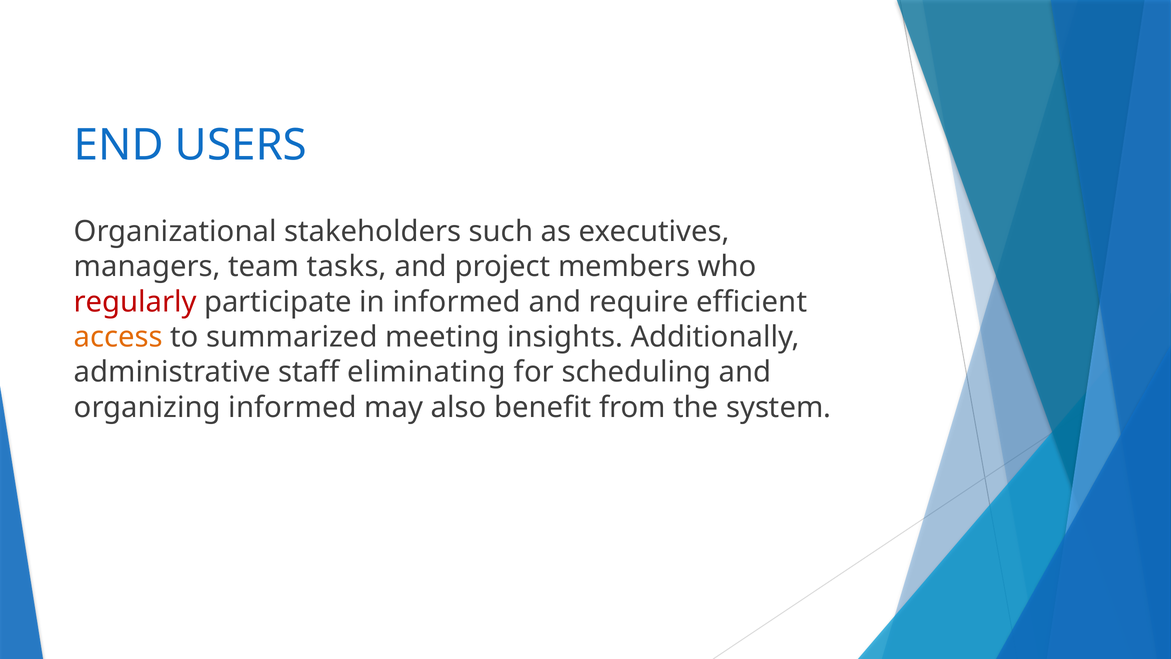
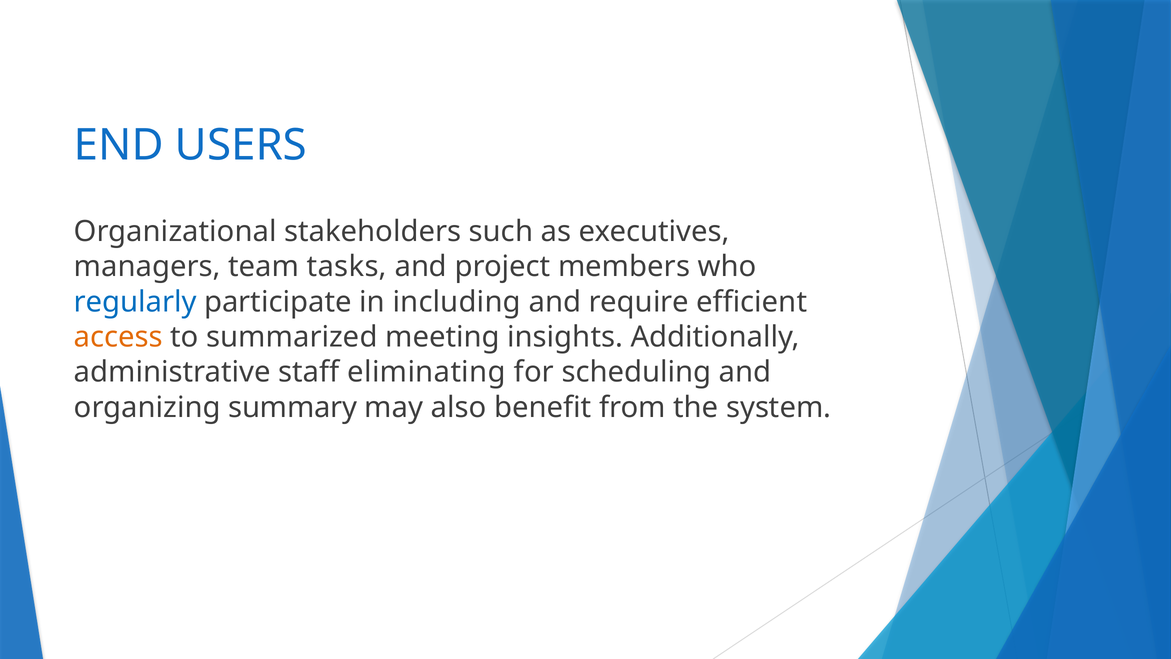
regularly colour: red -> blue (135, 302)
in informed: informed -> including (457, 302)
organizing informed: informed -> summary (293, 407)
